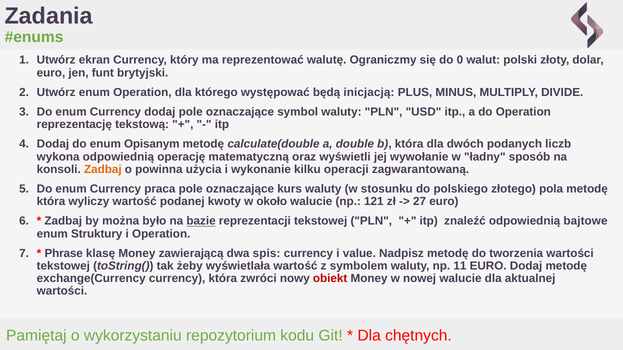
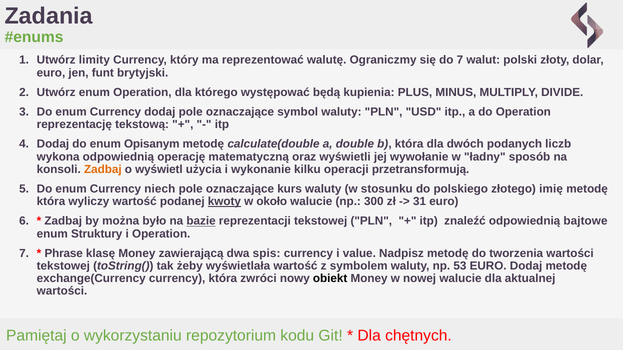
ekran: ekran -> limity (94, 60)
do 0: 0 -> 7 (460, 60)
inicjacją: inicjacją -> kupienia (369, 92)
powinna: powinna -> wyświetl (159, 169)
zagwarantowaną: zagwarantowaną -> przetransformują (421, 169)
praca: praca -> niech (160, 189)
pola: pola -> imię (551, 189)
kwoty underline: none -> present (224, 202)
121: 121 -> 300 (374, 202)
27: 27 -> 31 (420, 202)
11: 11 -> 53 (460, 266)
obiekt colour: red -> black (330, 279)
